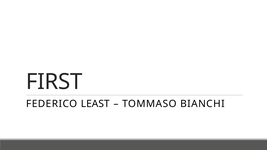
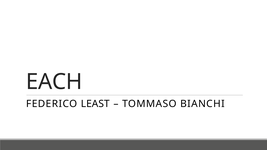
FIRST: FIRST -> EACH (54, 82)
